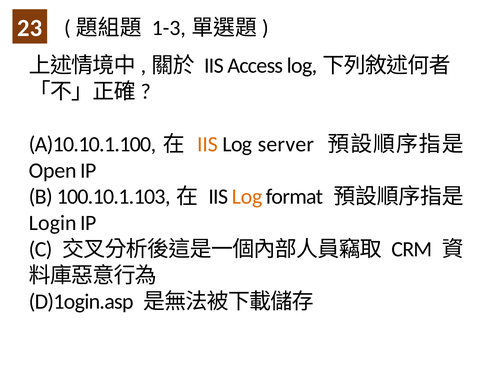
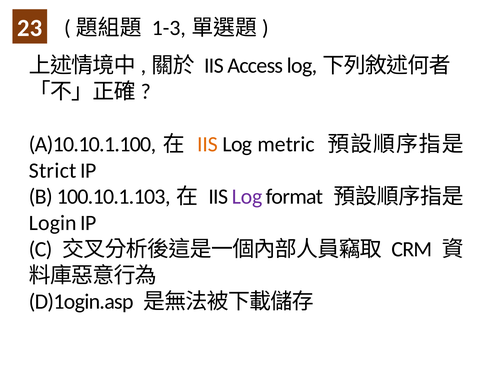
server: server -> metric (286, 144)
Open: Open -> Strict (53, 170)
Log colour: orange -> purple (247, 197)
